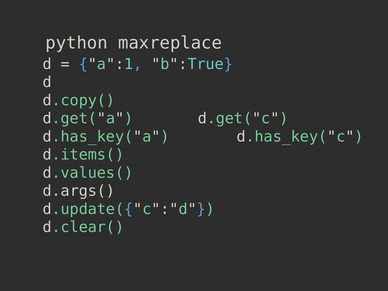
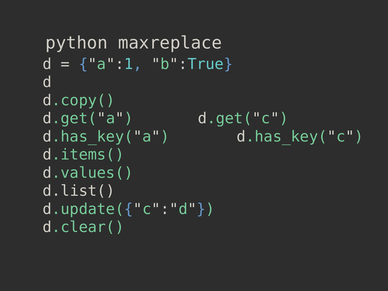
d.args(: d.args( -> d.list( (79, 191)
